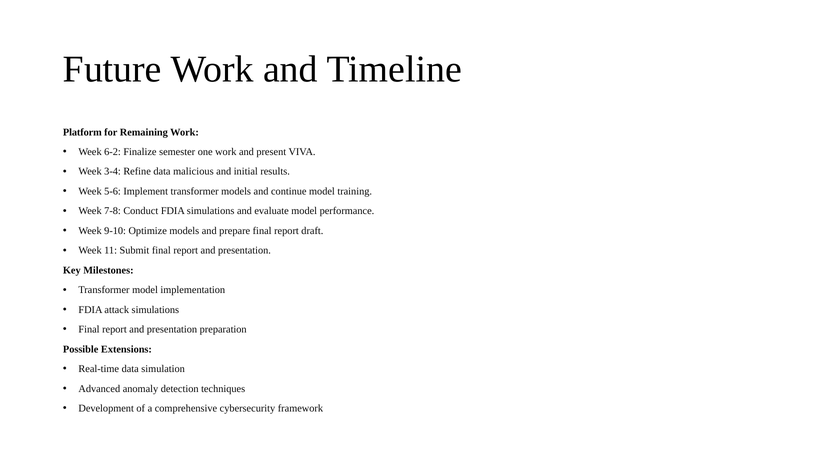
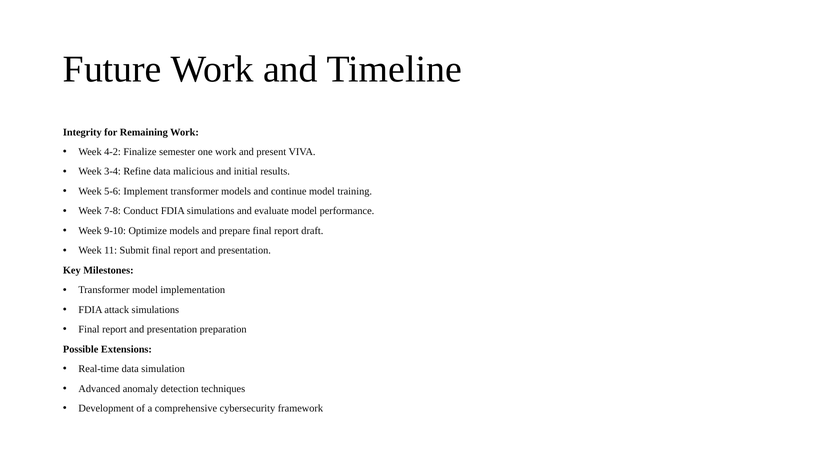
Platform: Platform -> Integrity (82, 132)
6-2: 6-2 -> 4-2 (113, 152)
